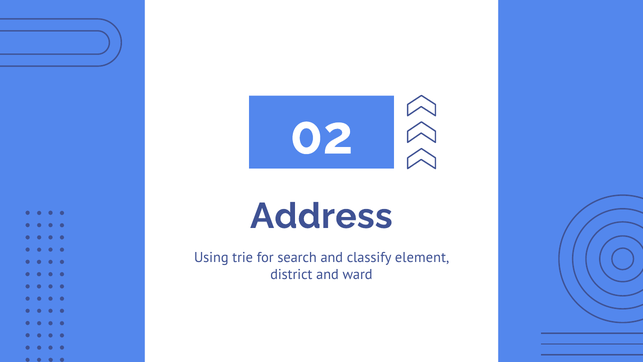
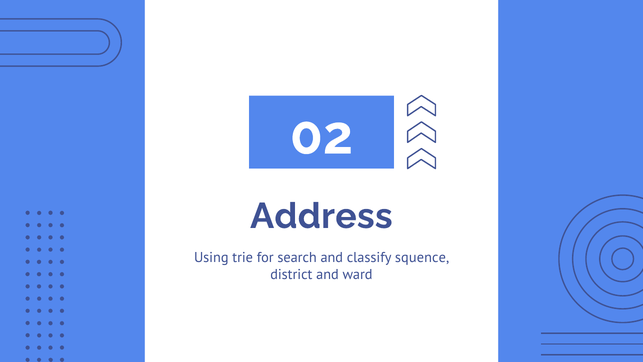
element: element -> squence (422, 257)
